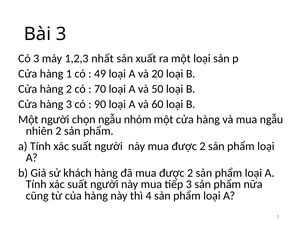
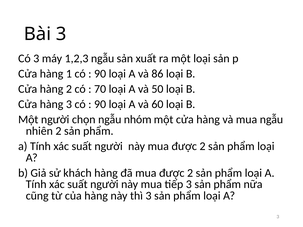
1,2,3 nhất: nhất -> ngẫu (103, 59)
49: 49 -> 90 (100, 74)
20: 20 -> 86 (157, 74)
thì 4: 4 -> 3 (149, 196)
